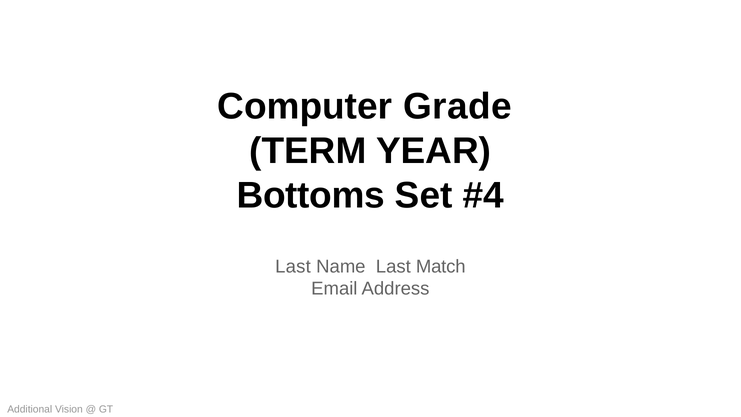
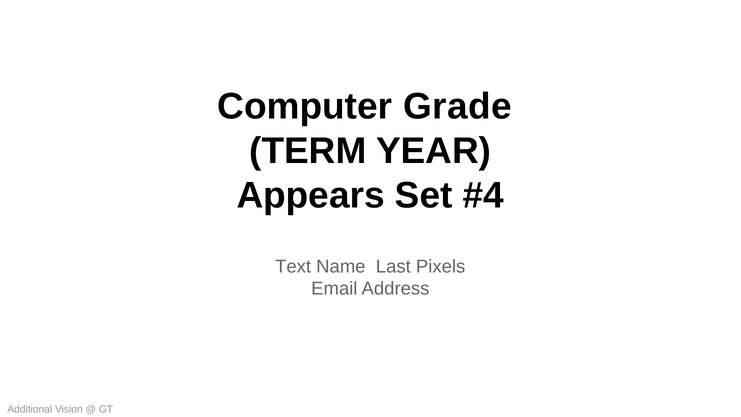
Bottoms: Bottoms -> Appears (311, 195)
Last: Last -> Text (293, 266)
Match: Match -> Pixels (441, 266)
